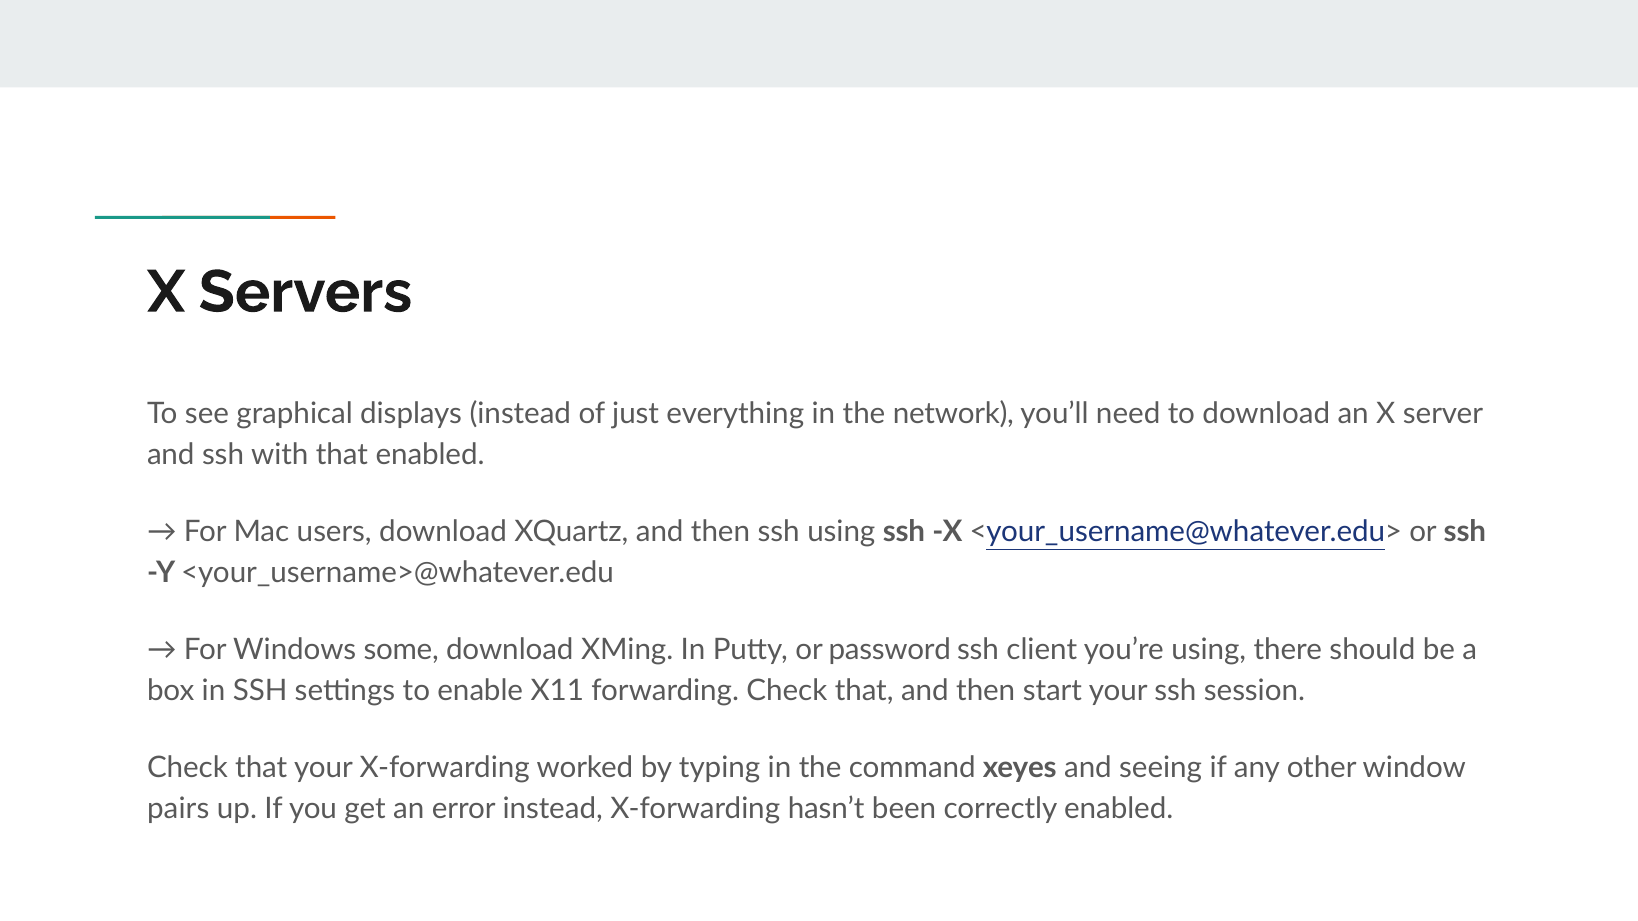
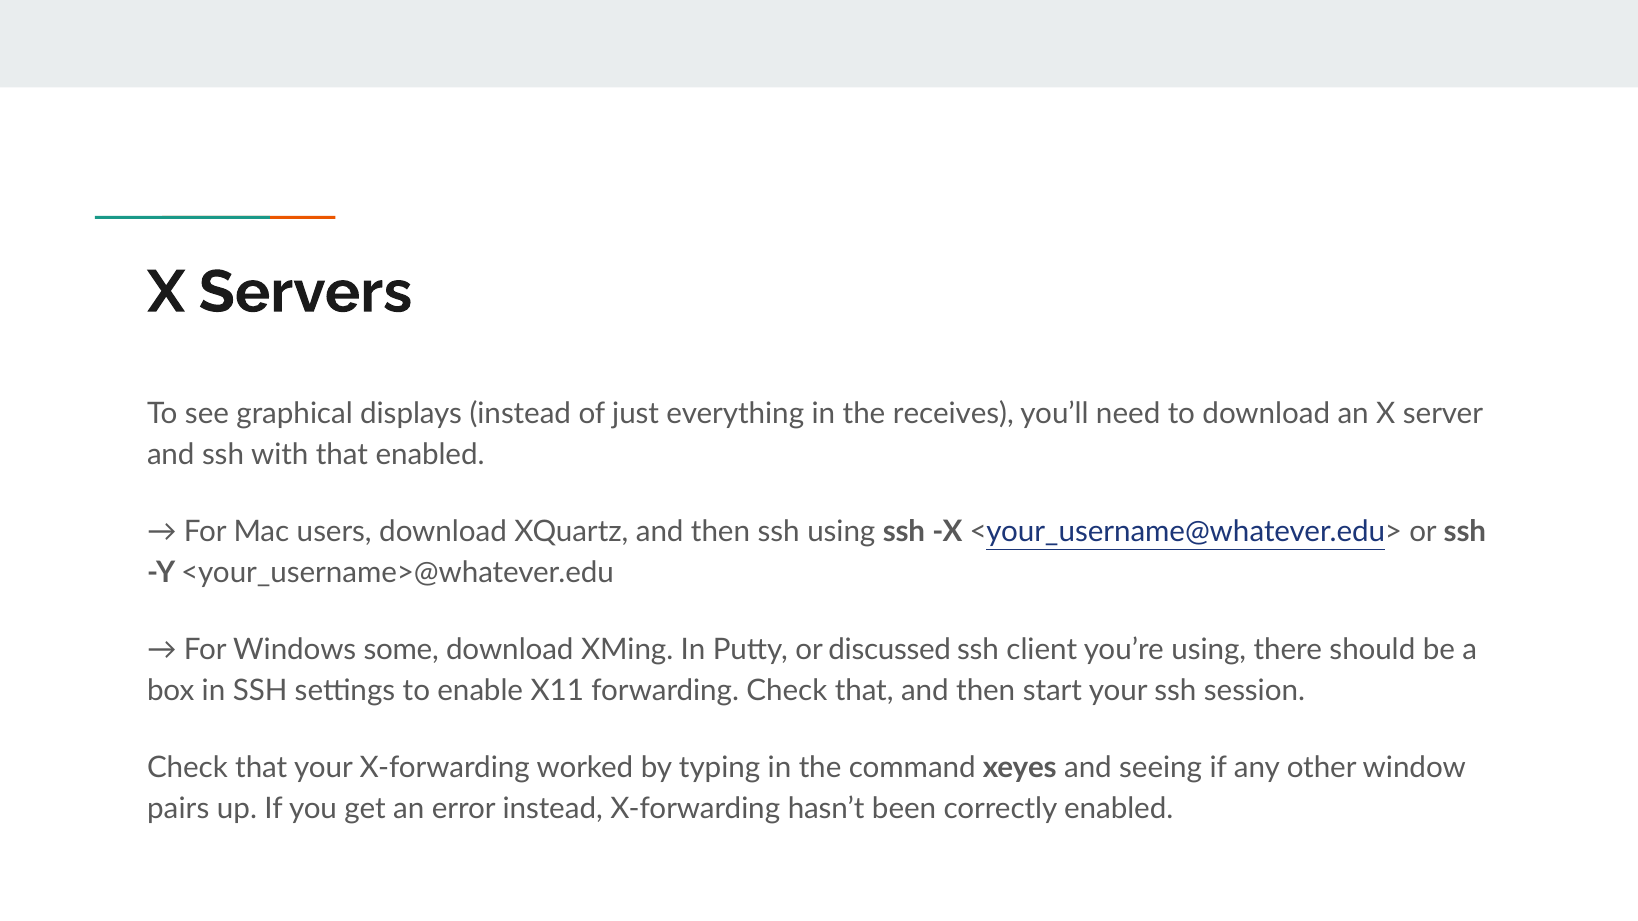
network: network -> receives (953, 414)
password: password -> discussed (890, 650)
